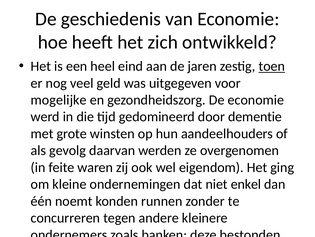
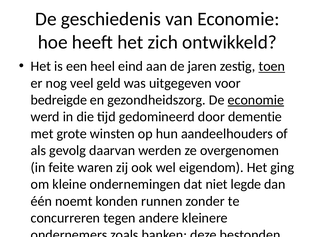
mogelijke: mogelijke -> bedreigde (59, 100)
economie underline: none -> present (256, 100)
enkel: enkel -> legde (246, 184)
